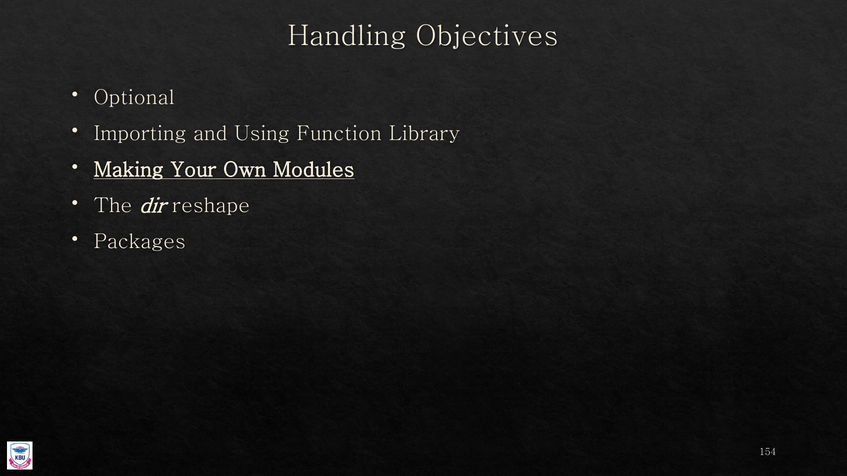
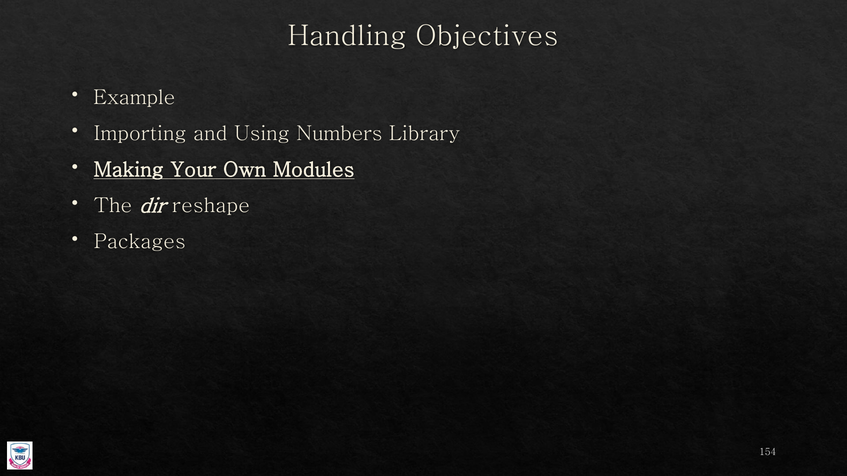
Optional: Optional -> Example (134, 98)
Function: Function -> Numbers (339, 134)
